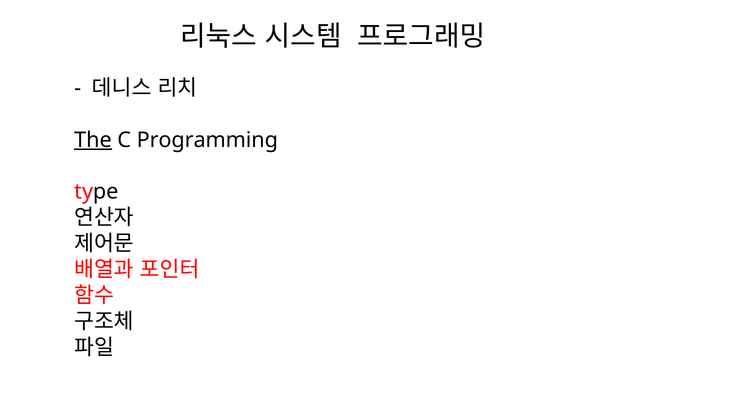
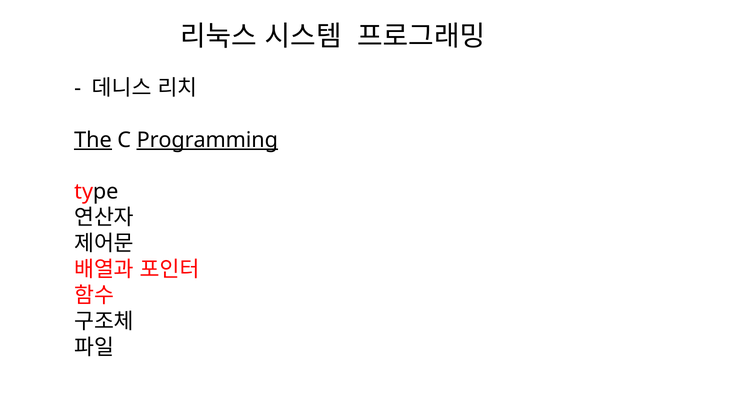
Programming underline: none -> present (207, 140)
